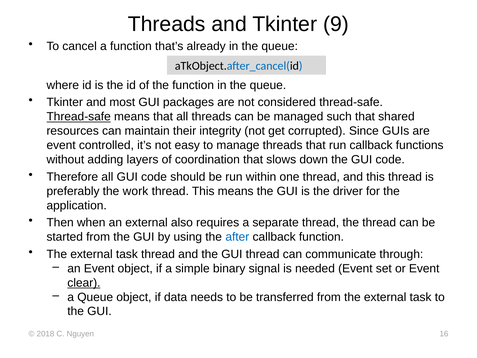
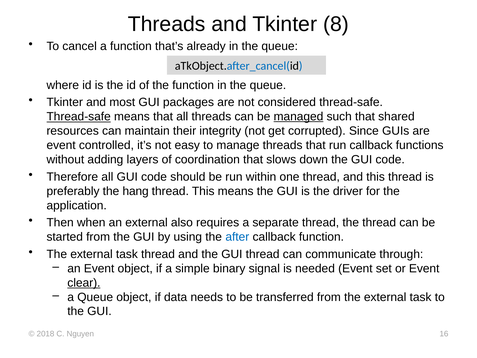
9: 9 -> 8 (336, 24)
managed underline: none -> present (298, 117)
work: work -> hang (136, 191)
